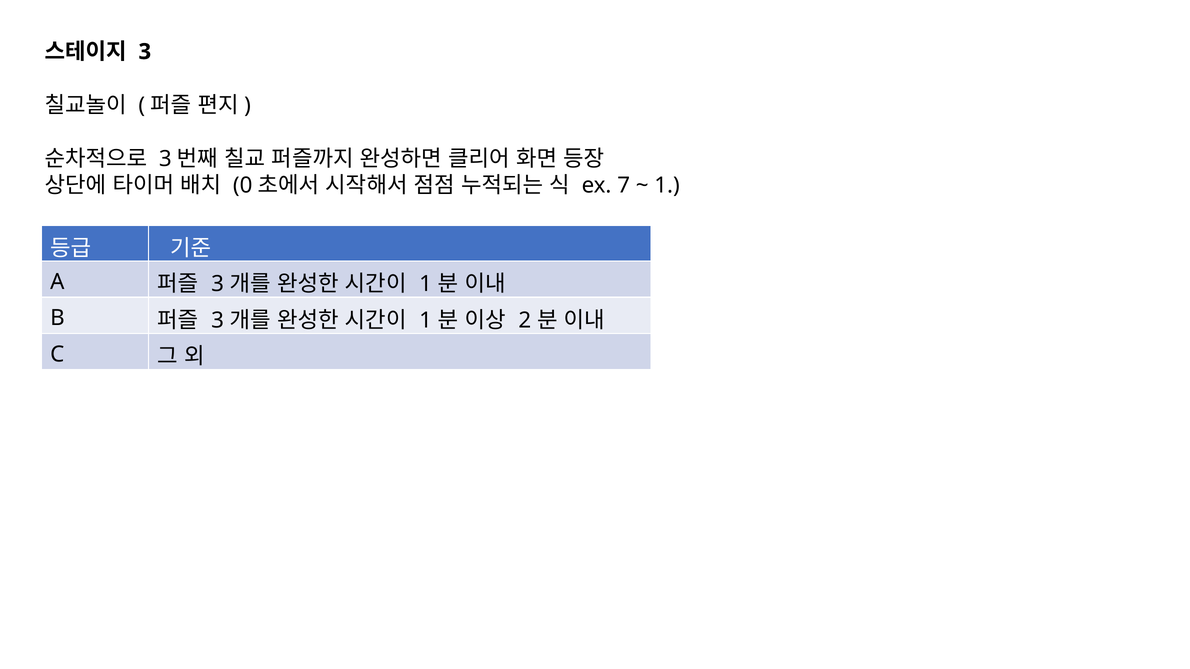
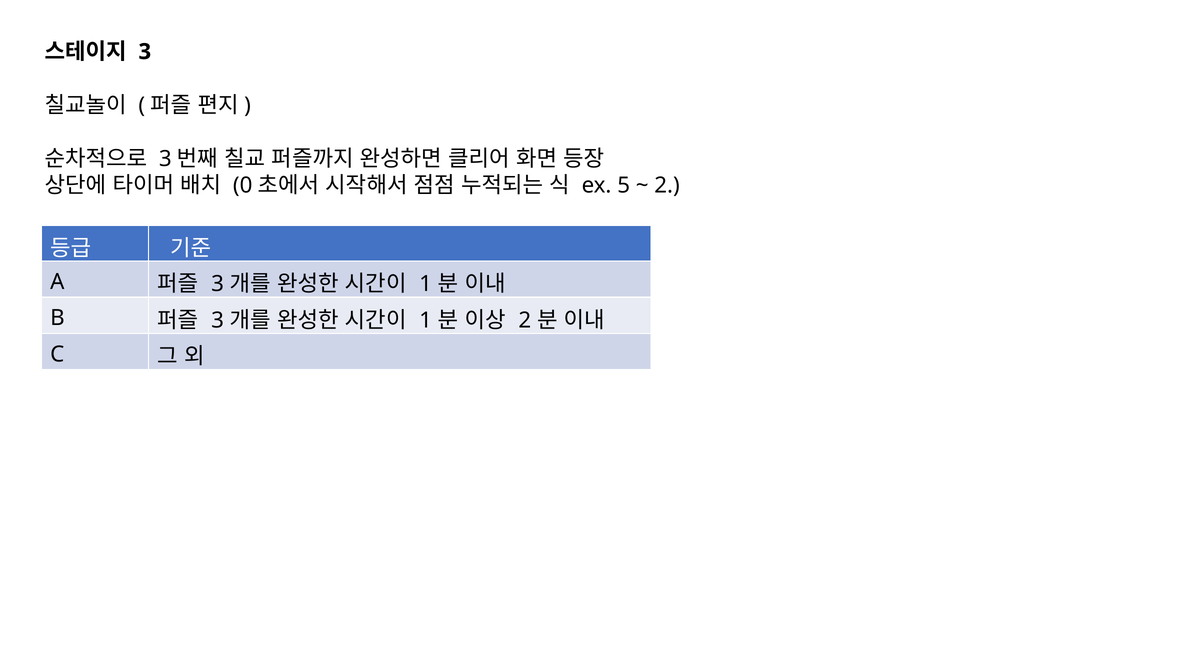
7: 7 -> 5 (624, 186)
1: 1 -> 2 (667, 186)
